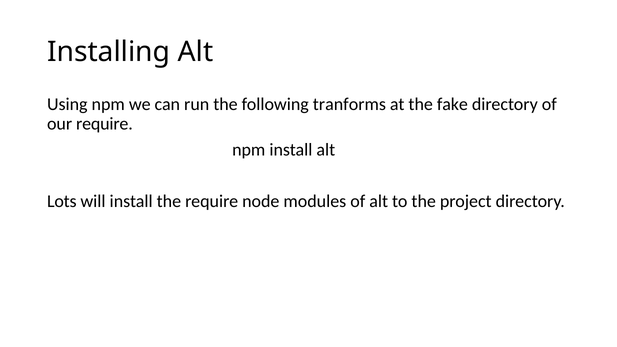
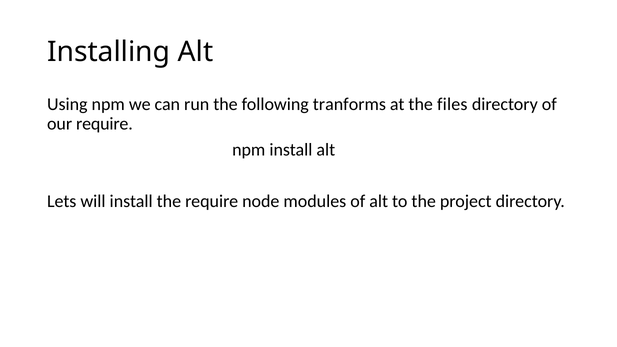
fake: fake -> files (452, 104)
Lots: Lots -> Lets (62, 201)
